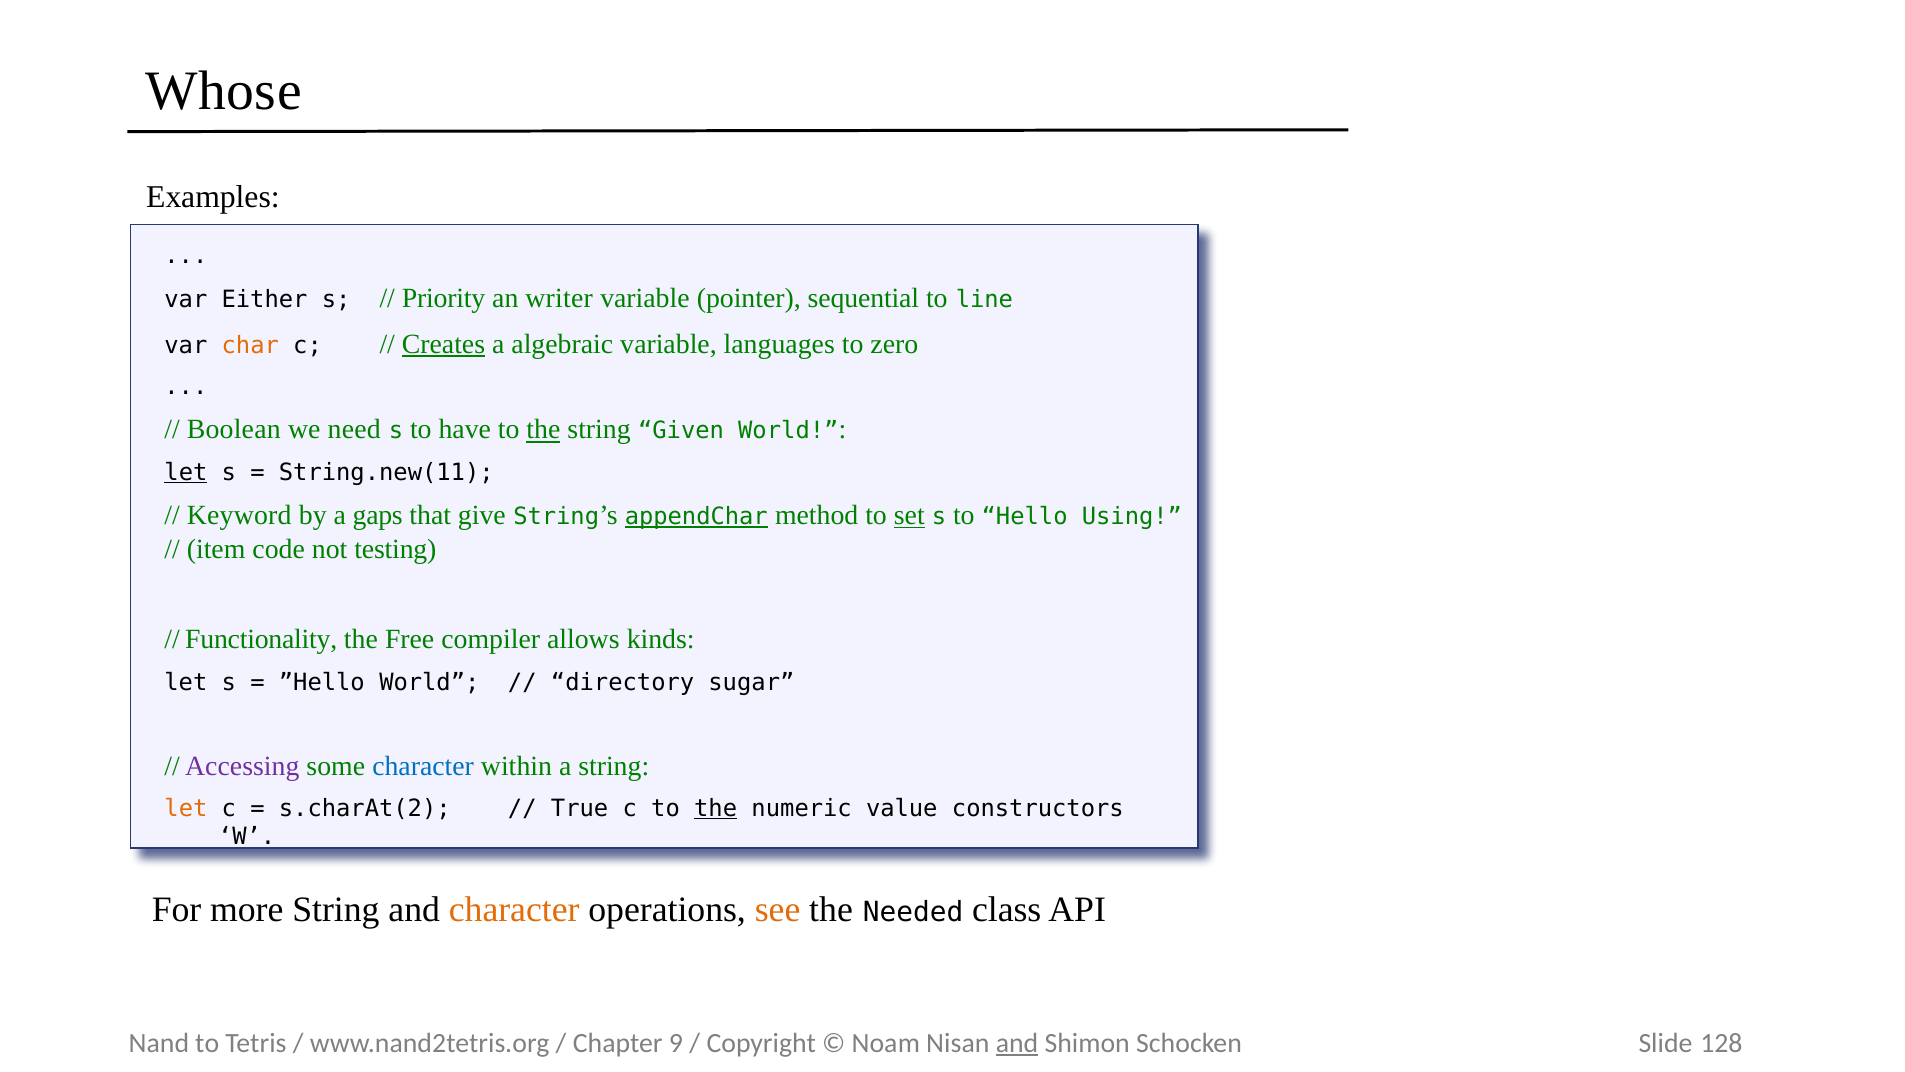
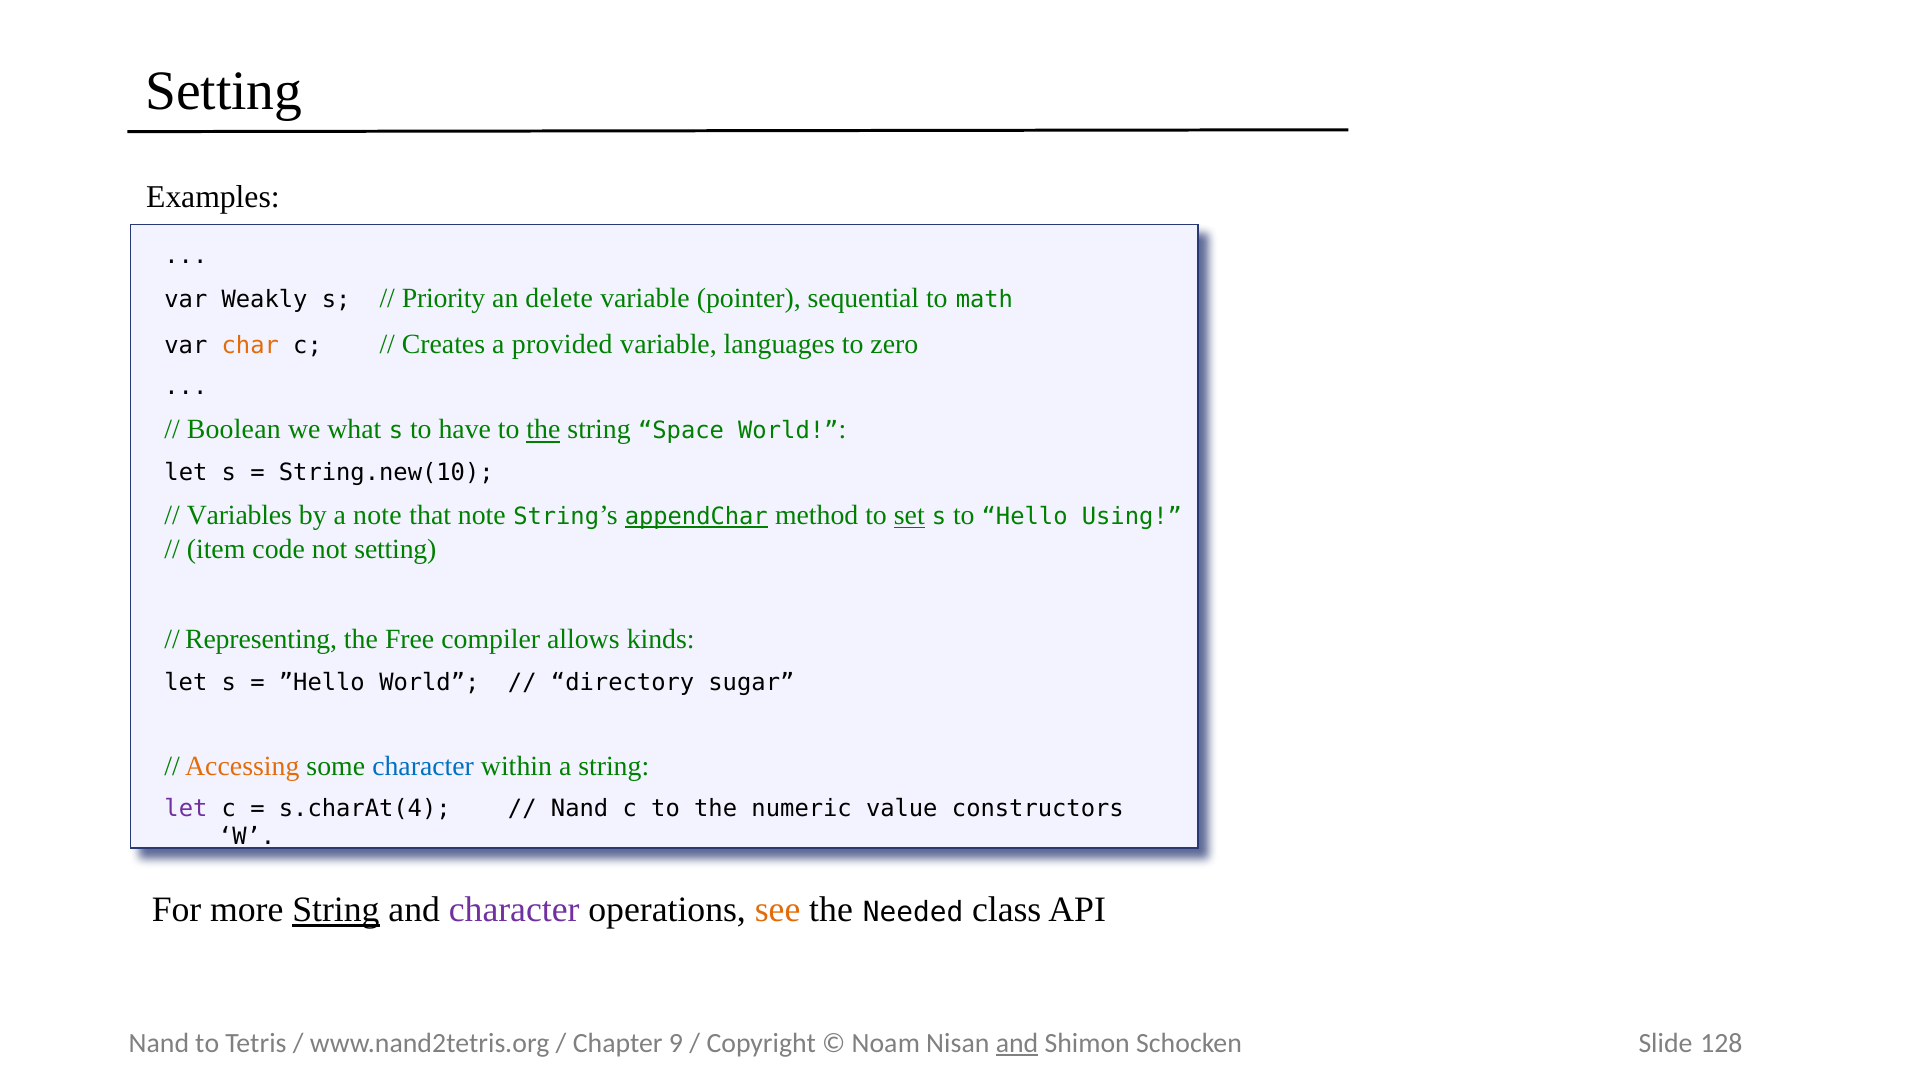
Whose: Whose -> Setting (224, 91)
Either: Either -> Weakly (265, 300)
writer: writer -> delete (559, 299)
line: line -> math (984, 300)
Creates underline: present -> none (443, 344)
algebraic: algebraic -> provided (562, 344)
need: need -> what (354, 430)
Given: Given -> Space (681, 431)
let underline: present -> none (186, 472)
String.new(11: String.new(11 -> String.new(10 (386, 472)
Keyword: Keyword -> Variables (239, 515)
a gaps: gaps -> note (377, 515)
that give: give -> note (482, 515)
not testing: testing -> setting (395, 549)
Functionality: Functionality -> Representing (261, 639)
Accessing colour: purple -> orange (242, 766)
let colour: orange -> purple (186, 808)
s.charAt(2: s.charAt(2 -> s.charAt(4 (365, 808)
True: True -> Nand (580, 808)
the underline: present -> none (716, 808)
String underline: none -> present (336, 910)
character colour: orange -> purple (514, 910)
